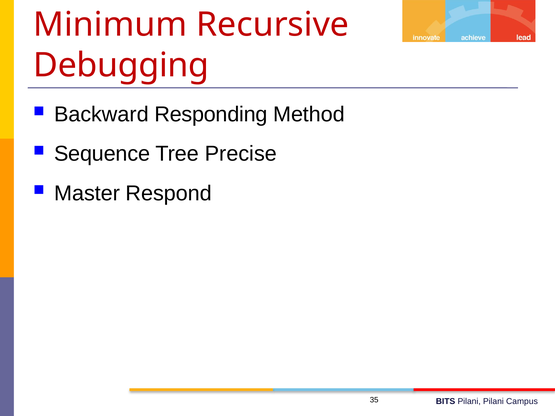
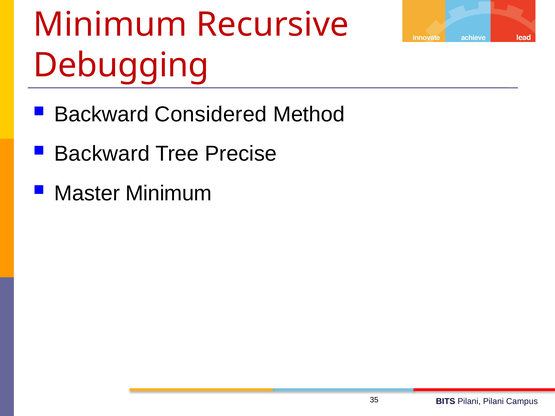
Responding: Responding -> Considered (211, 114)
Sequence: Sequence -> Backward (102, 154)
Master Respond: Respond -> Minimum (169, 193)
